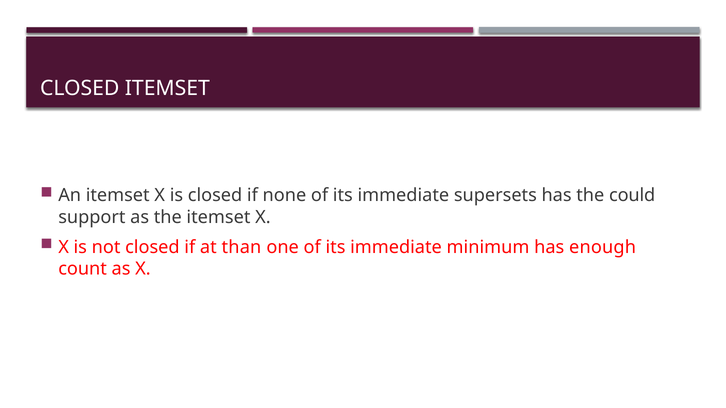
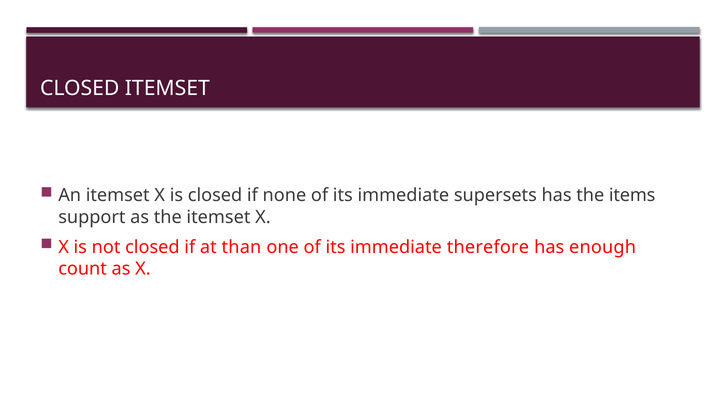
could: could -> items (632, 196)
minimum: minimum -> therefore (488, 247)
